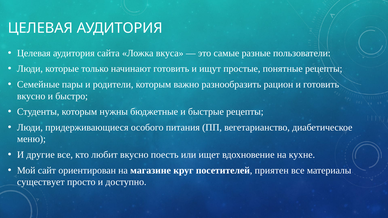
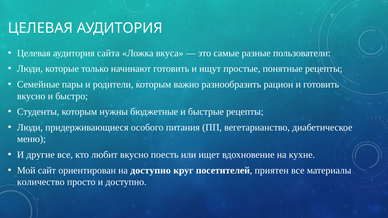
на магазине: магазине -> доступно (151, 171)
существует: существует -> количество (41, 182)
